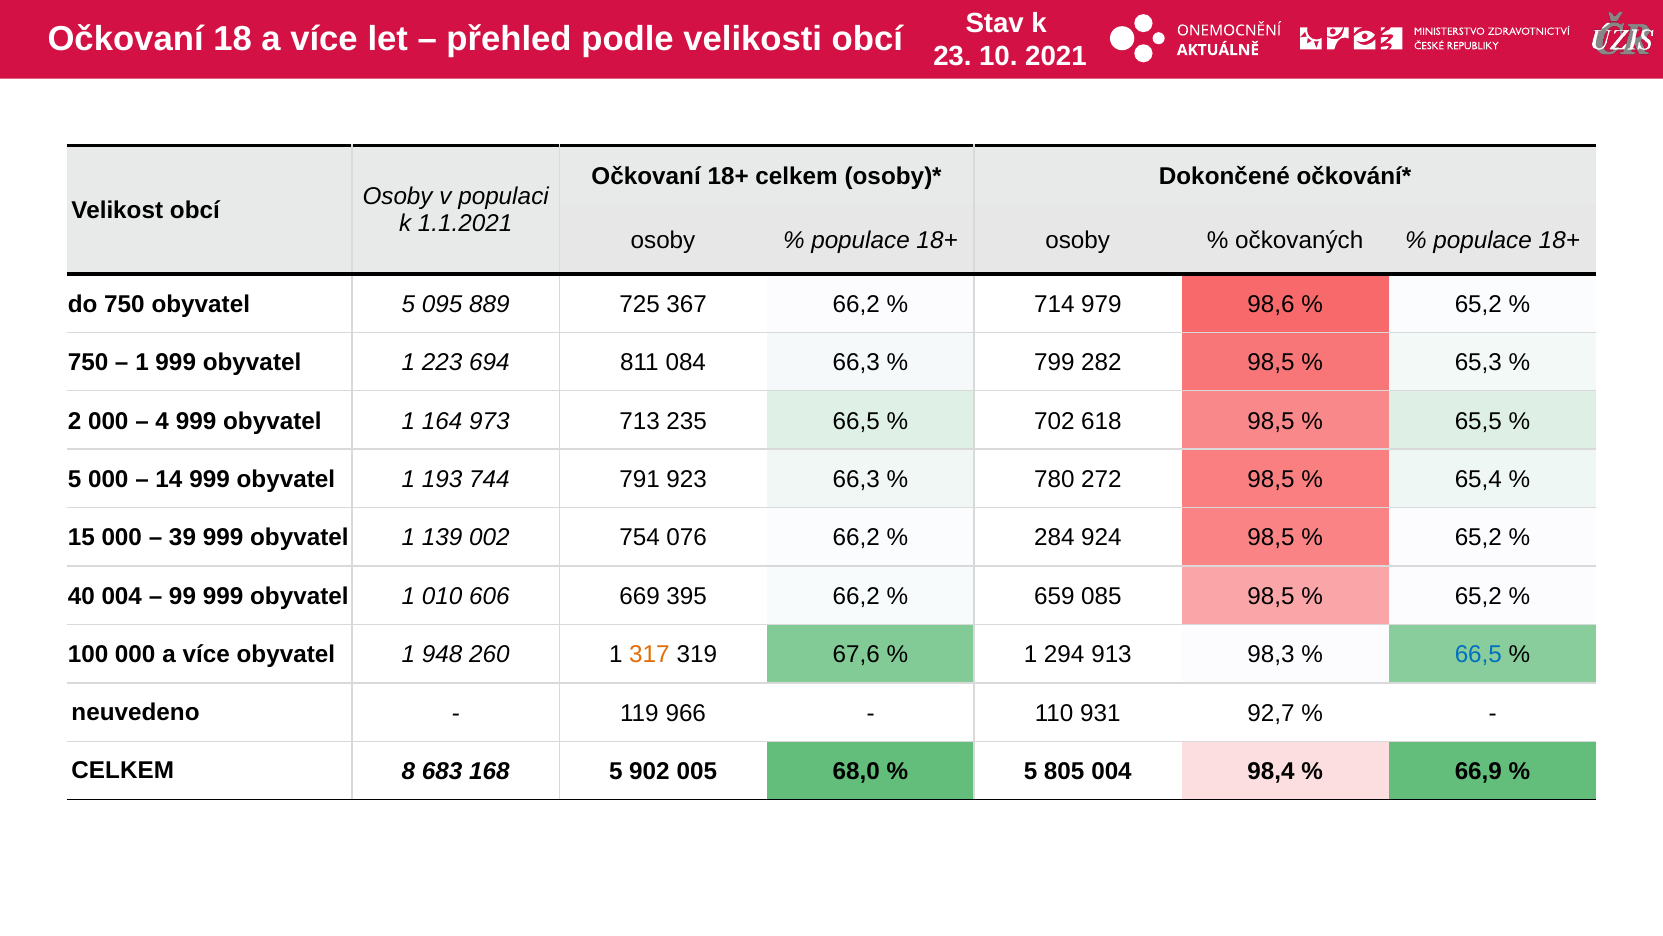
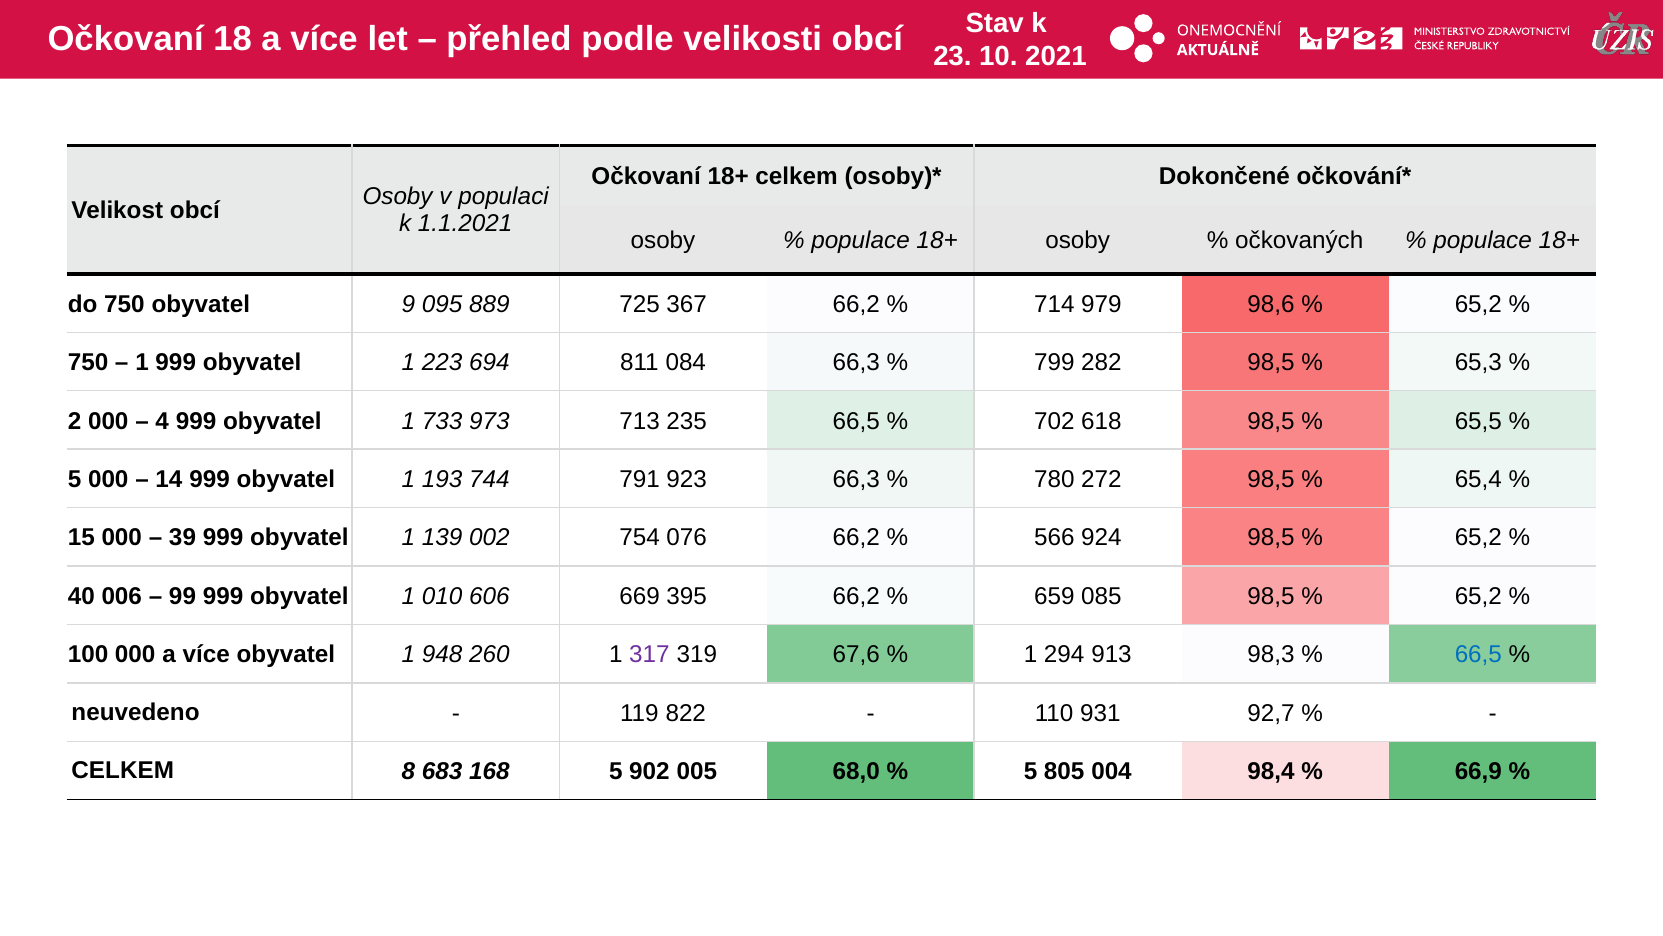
obyvatel 5: 5 -> 9 (408, 304)
164: 164 -> 733 (442, 421)
284: 284 -> 566 (1054, 538)
40 004: 004 -> 006 (122, 596)
317 colour: orange -> purple (649, 654)
966: 966 -> 822 (686, 713)
